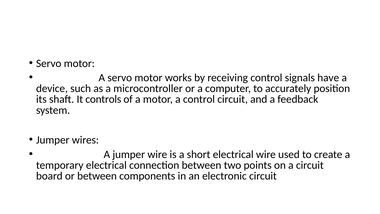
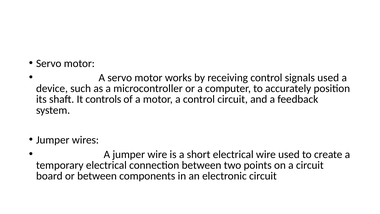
signals have: have -> used (328, 78)
